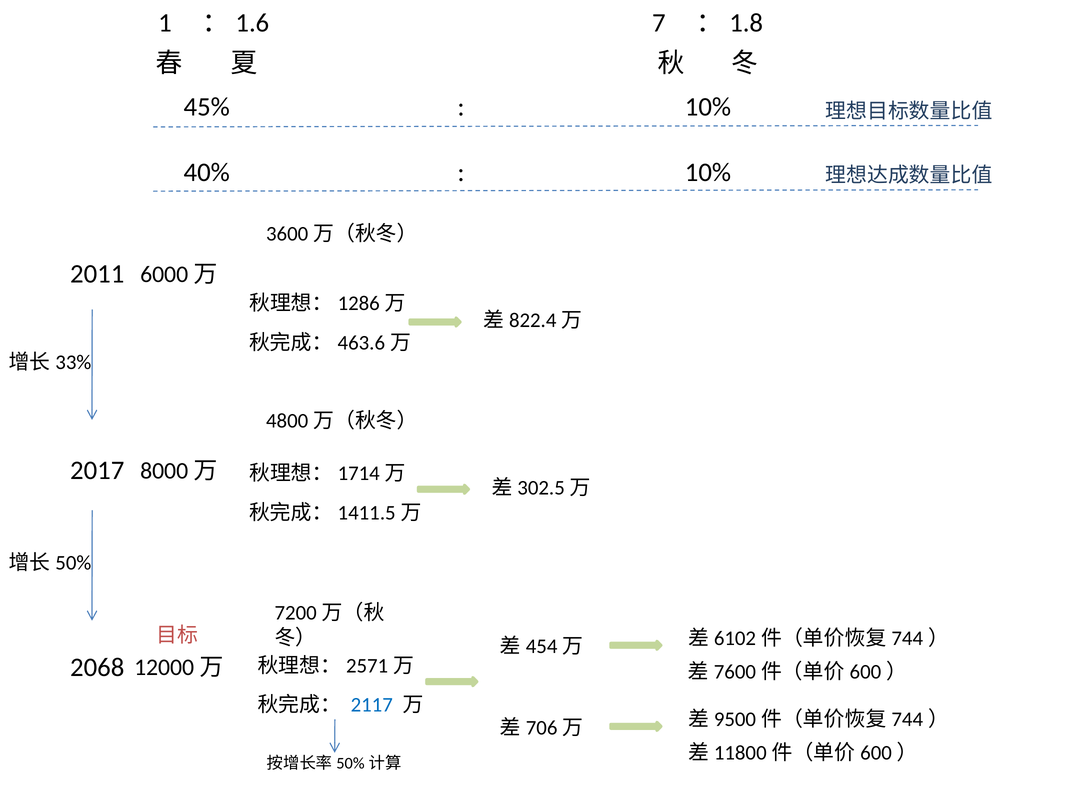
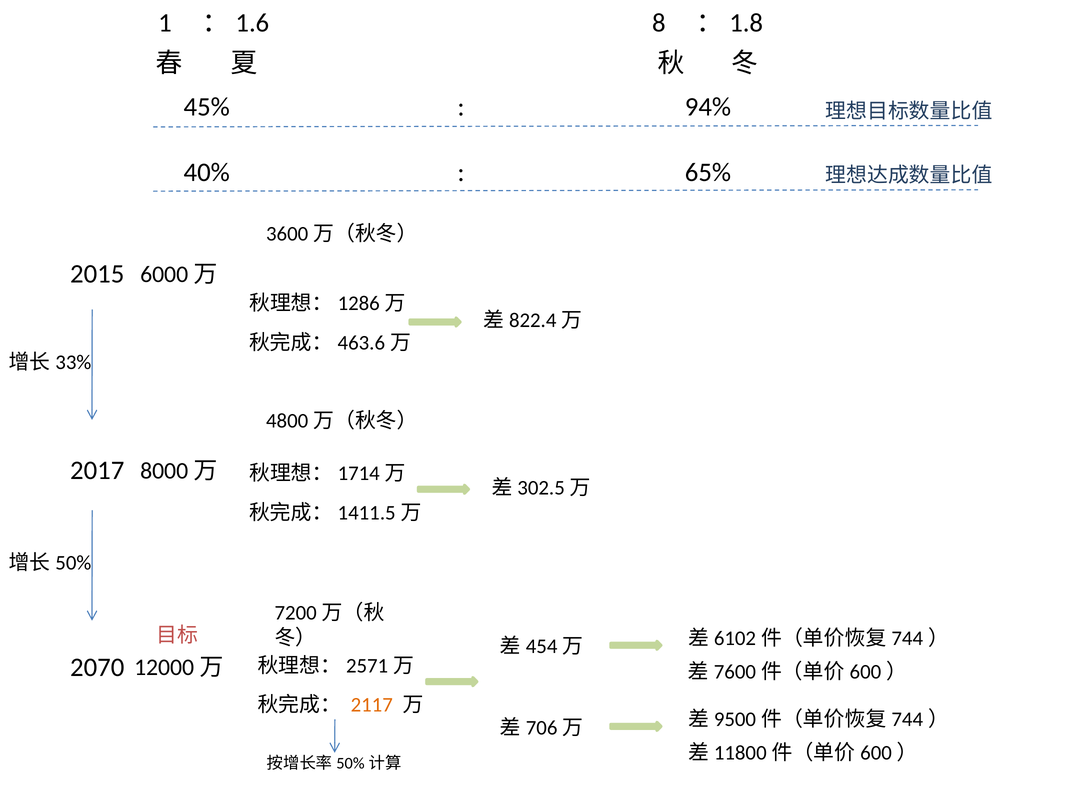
7: 7 -> 8 (659, 23)
45% 10%: 10% -> 94% (708, 107)
40% 10%: 10% -> 65% (708, 172)
2011: 2011 -> 2015 (97, 274)
2068: 2068 -> 2070 (97, 667)
2117 colour: blue -> orange (372, 705)
